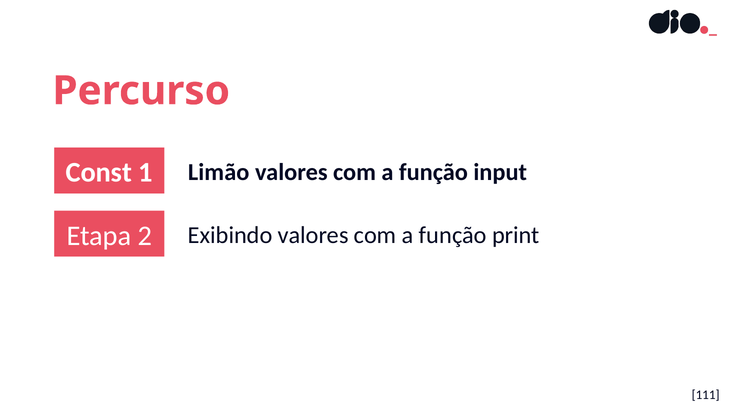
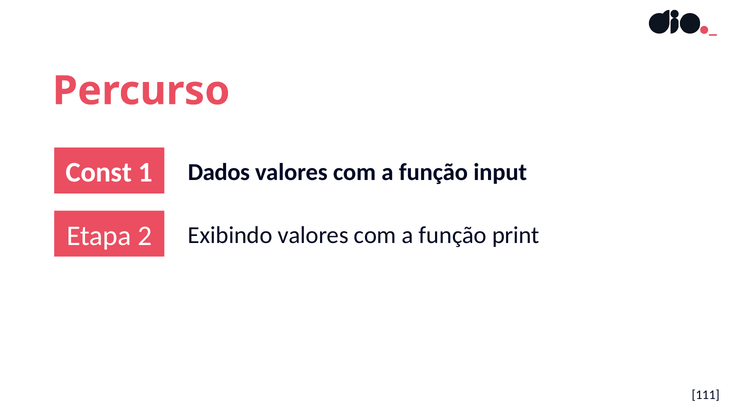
Limão: Limão -> Dados (219, 172)
